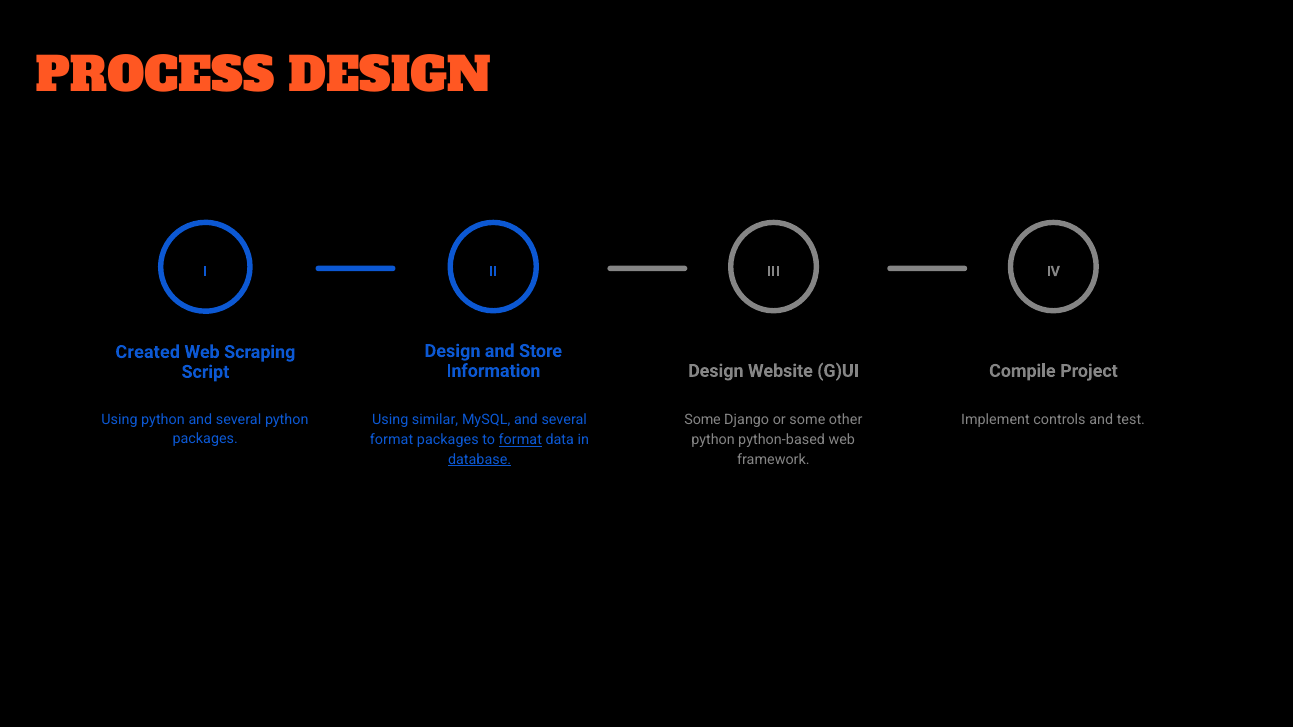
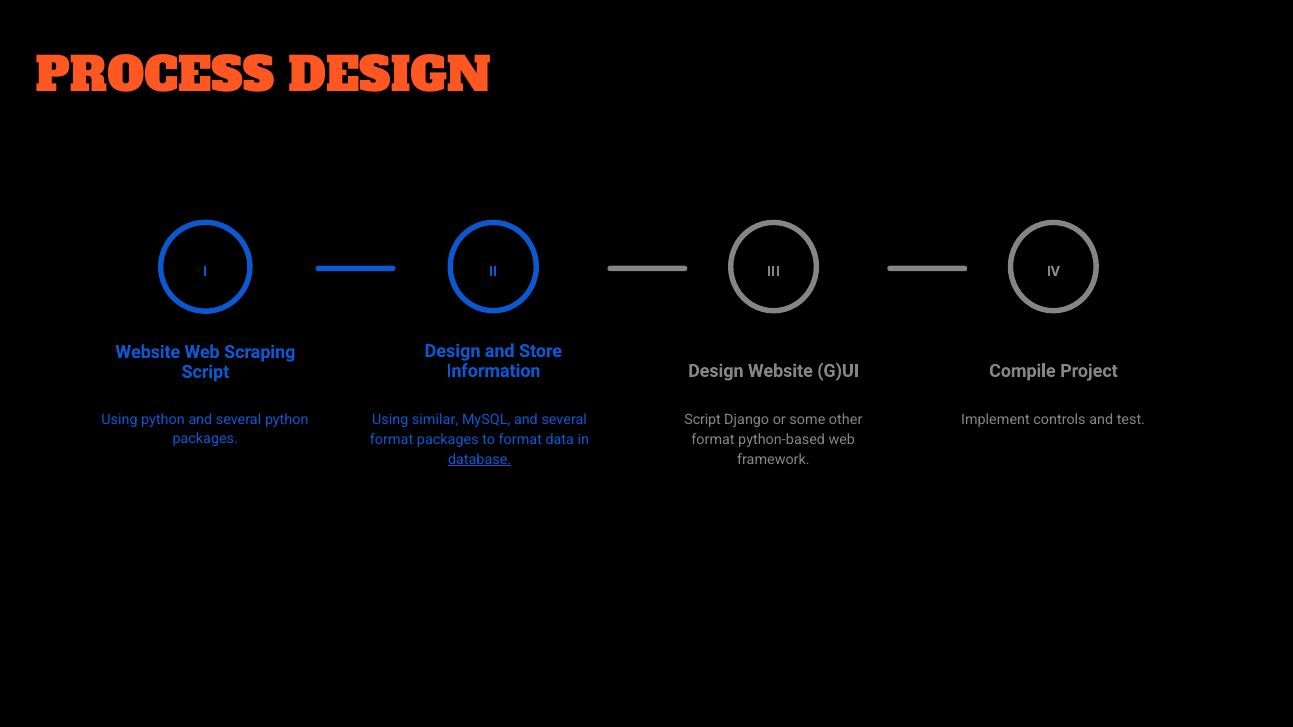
Created: Created -> Website (148, 352)
Some: Some -> Script (703, 420)
format underline: present -> none (520, 440)
python: python -> format (713, 440)
